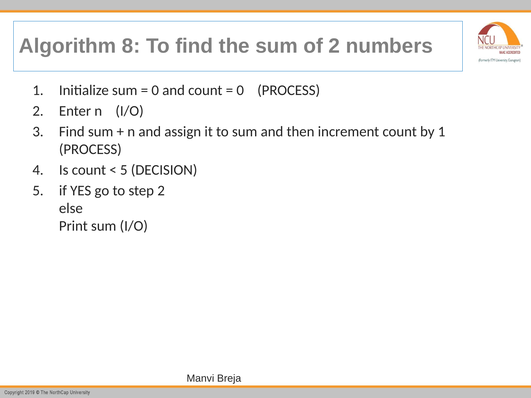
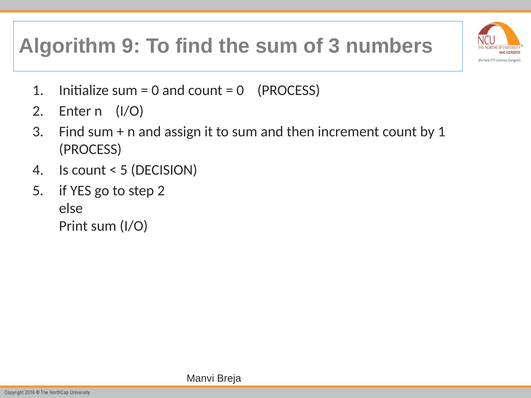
8: 8 -> 9 (131, 46)
of 2: 2 -> 3 (334, 46)
